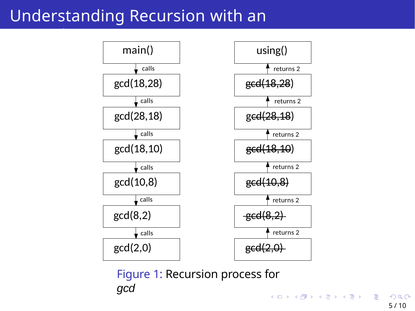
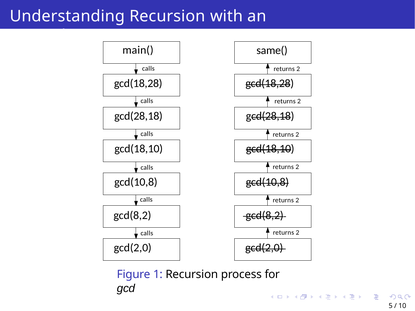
using(: using( -> same( (272, 51)
